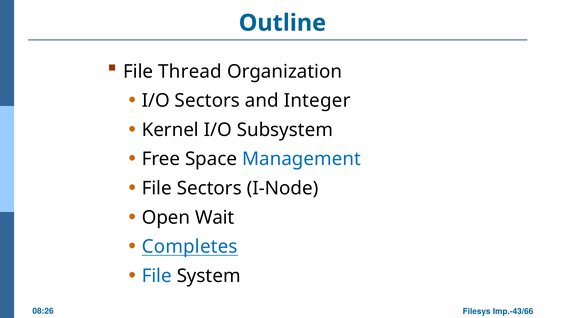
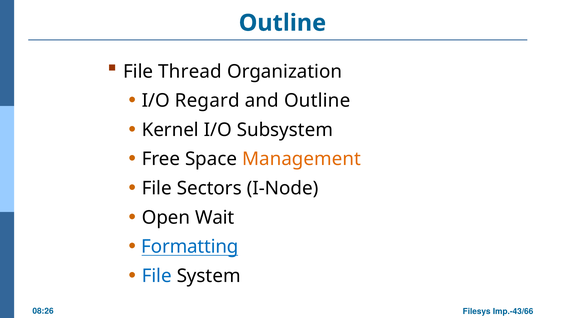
I/O Sectors: Sectors -> Regard (207, 101)
and Integer: Integer -> Outline (317, 101)
Management colour: blue -> orange (301, 159)
Completes: Completes -> Formatting (190, 247)
